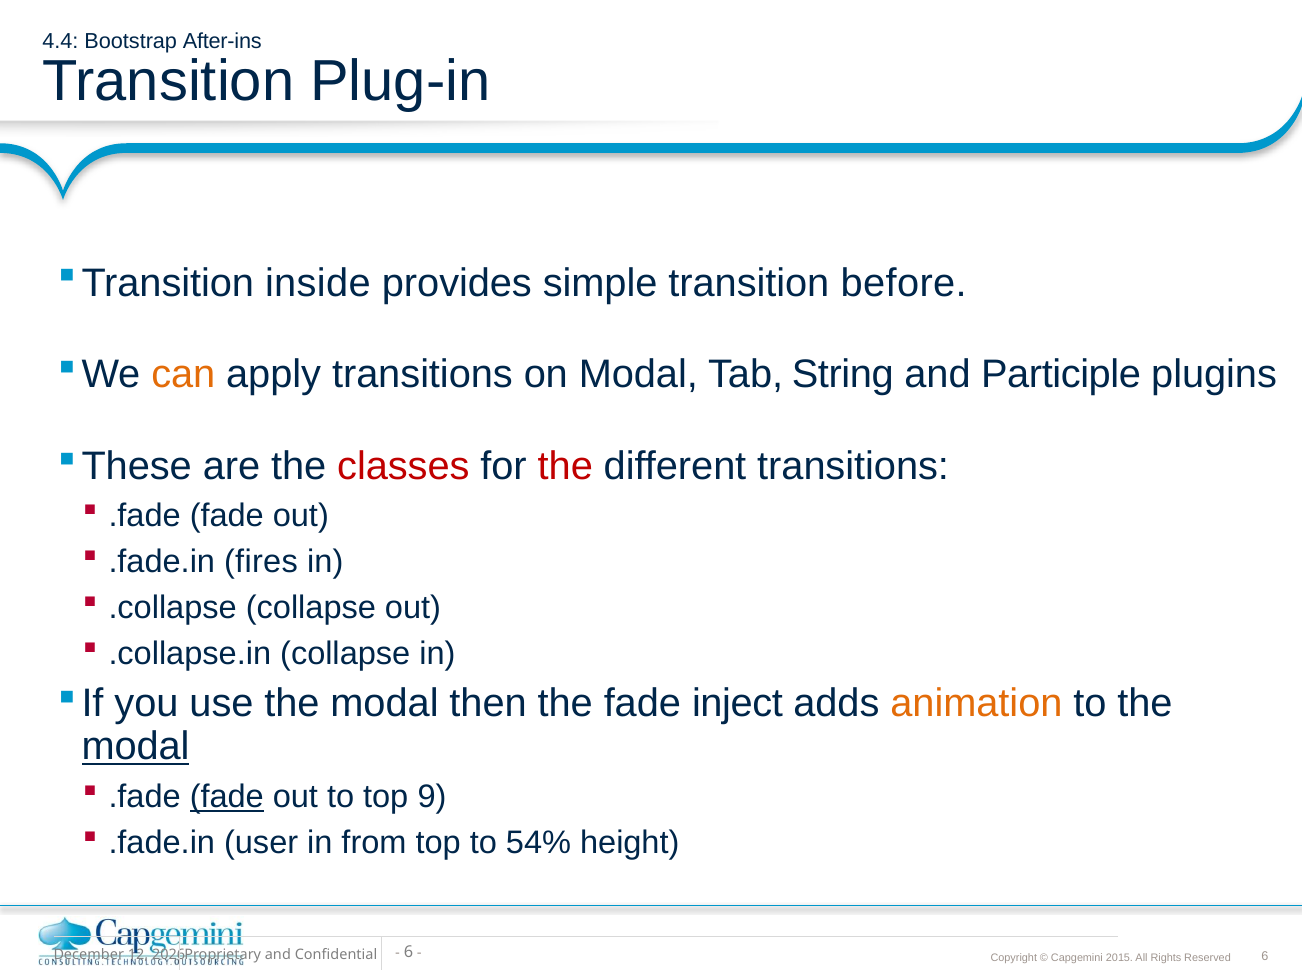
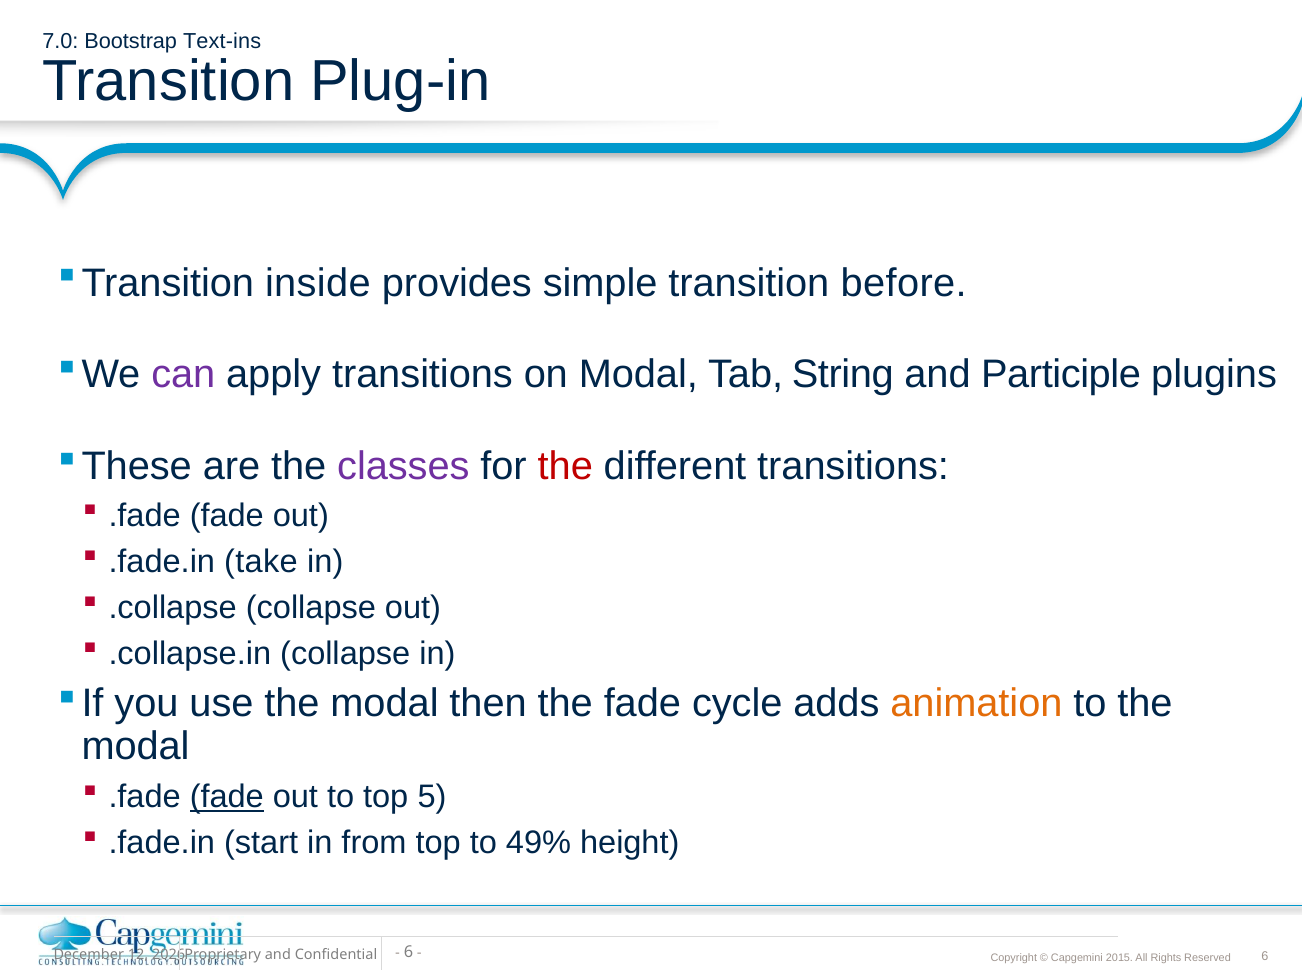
4.4: 4.4 -> 7.0 (60, 41)
After-ins: After-ins -> Text-ins (222, 41)
can colour: orange -> purple (183, 375)
classes colour: red -> purple (403, 467)
fires: fires -> take (261, 562)
inject: inject -> cycle (737, 704)
modal underline: present -> none (136, 747)
9: 9 -> 5 (432, 797)
user: user -> start (261, 843)
54%: 54% -> 49% (538, 843)
